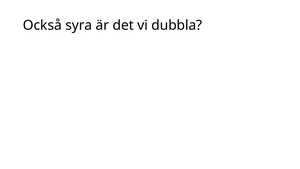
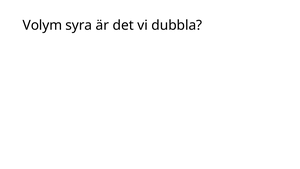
Också: Också -> Volym (42, 25)
